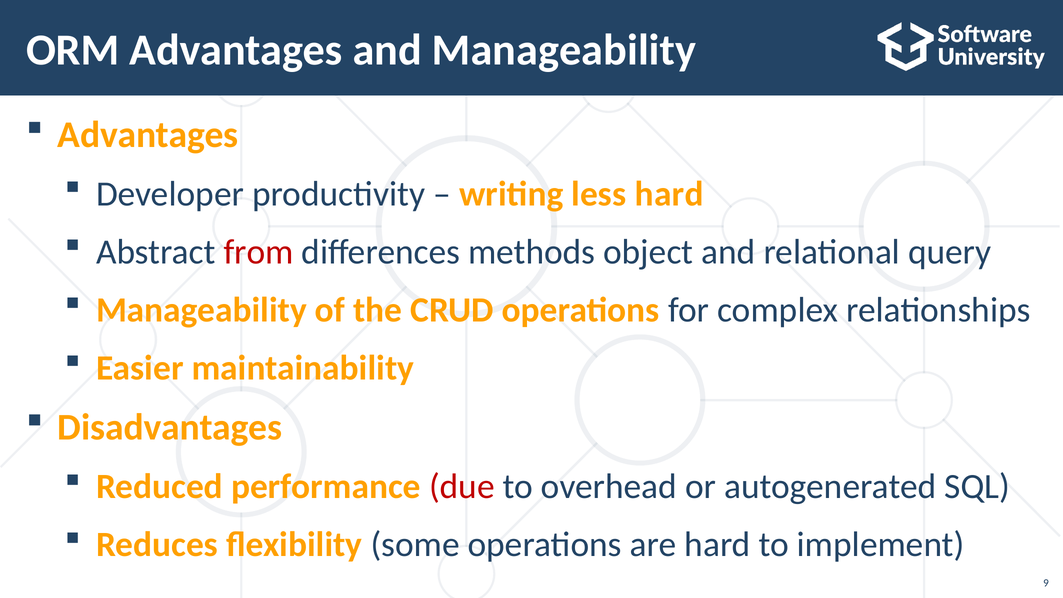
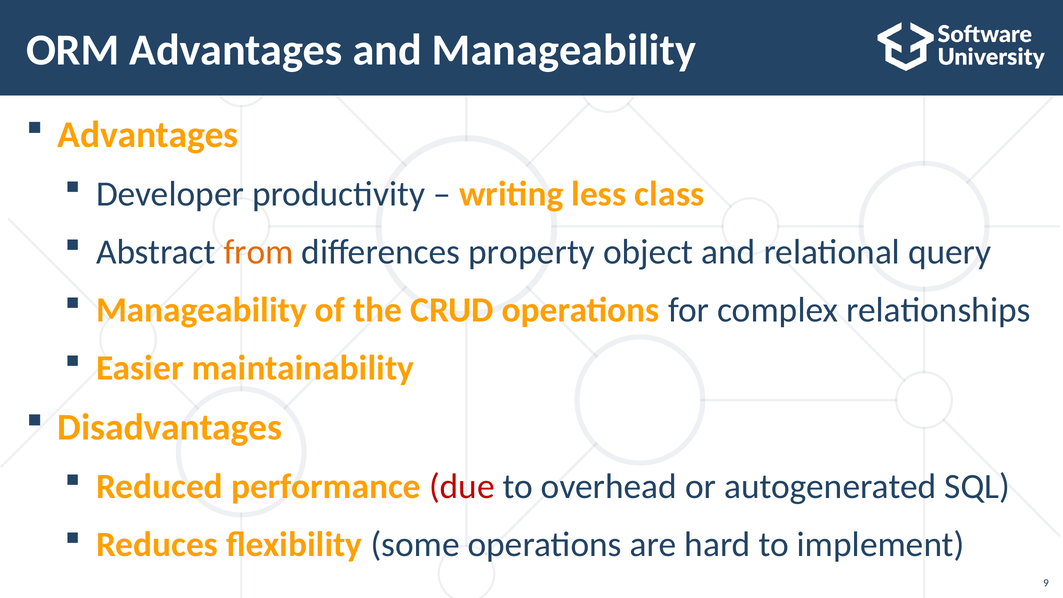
less hard: hard -> class (669, 194)
from colour: red -> orange (259, 252)
methods: methods -> property (532, 252)
